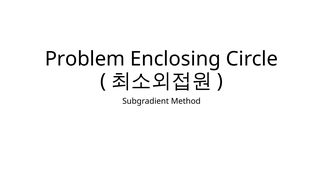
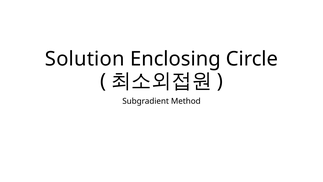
Problem: Problem -> Solution (85, 59)
